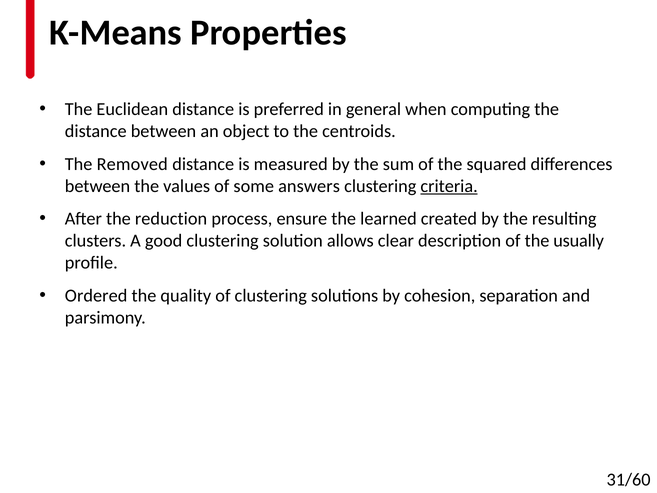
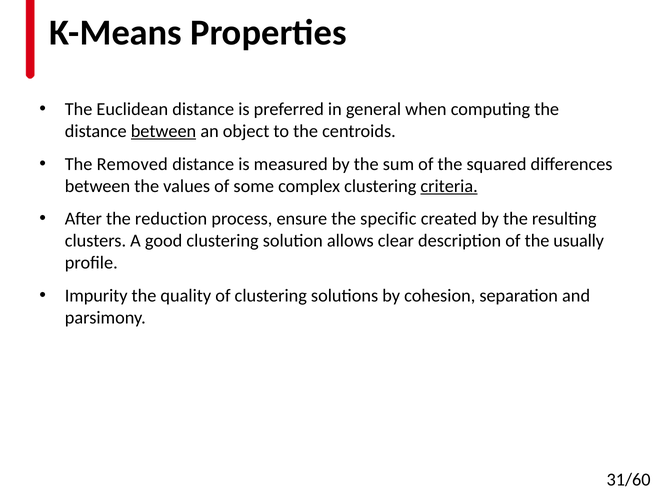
between underline: none -> present (163, 131)
answers: answers -> complex (309, 186)
learned: learned -> specific (388, 219)
Ordered: Ordered -> Impurity (96, 295)
